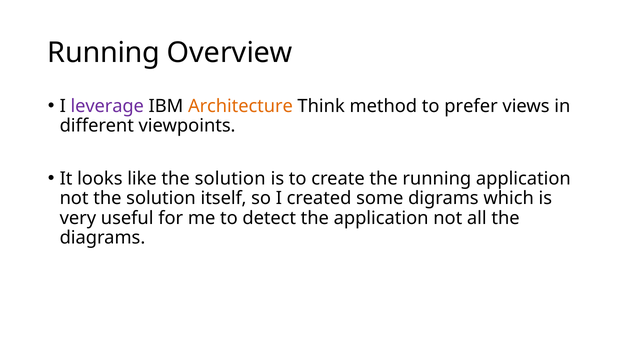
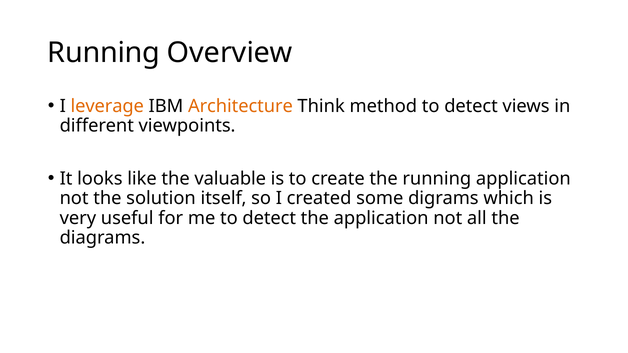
leverage colour: purple -> orange (107, 106)
method to prefer: prefer -> detect (471, 106)
like the solution: solution -> valuable (230, 179)
